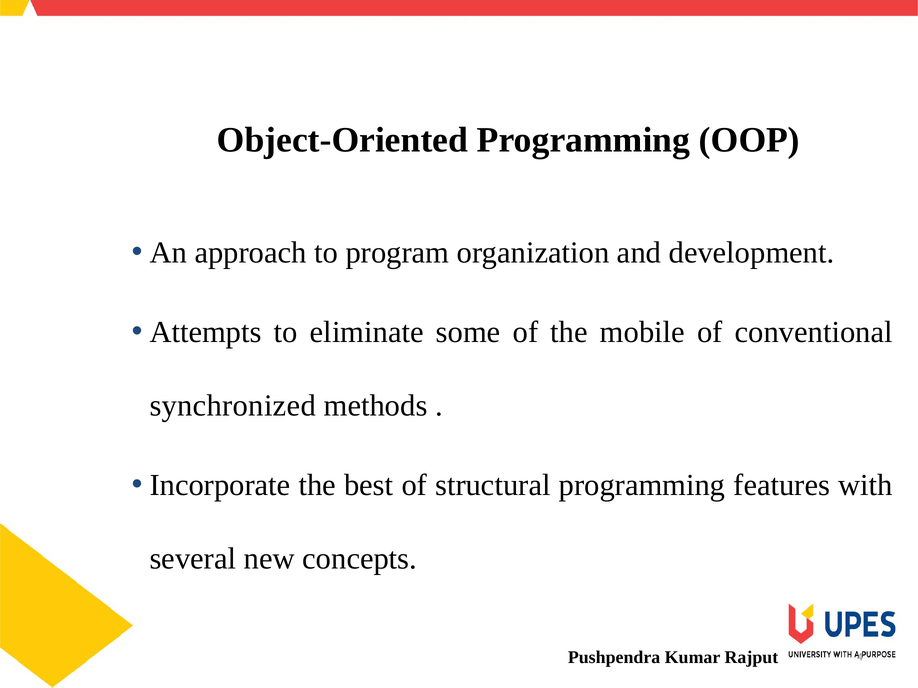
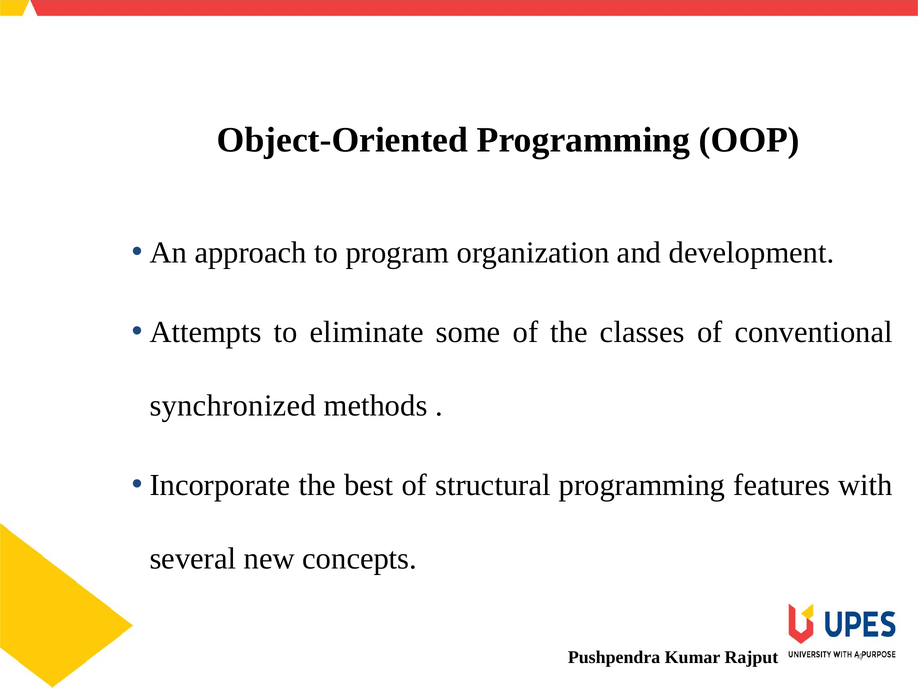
mobile: mobile -> classes (642, 333)
